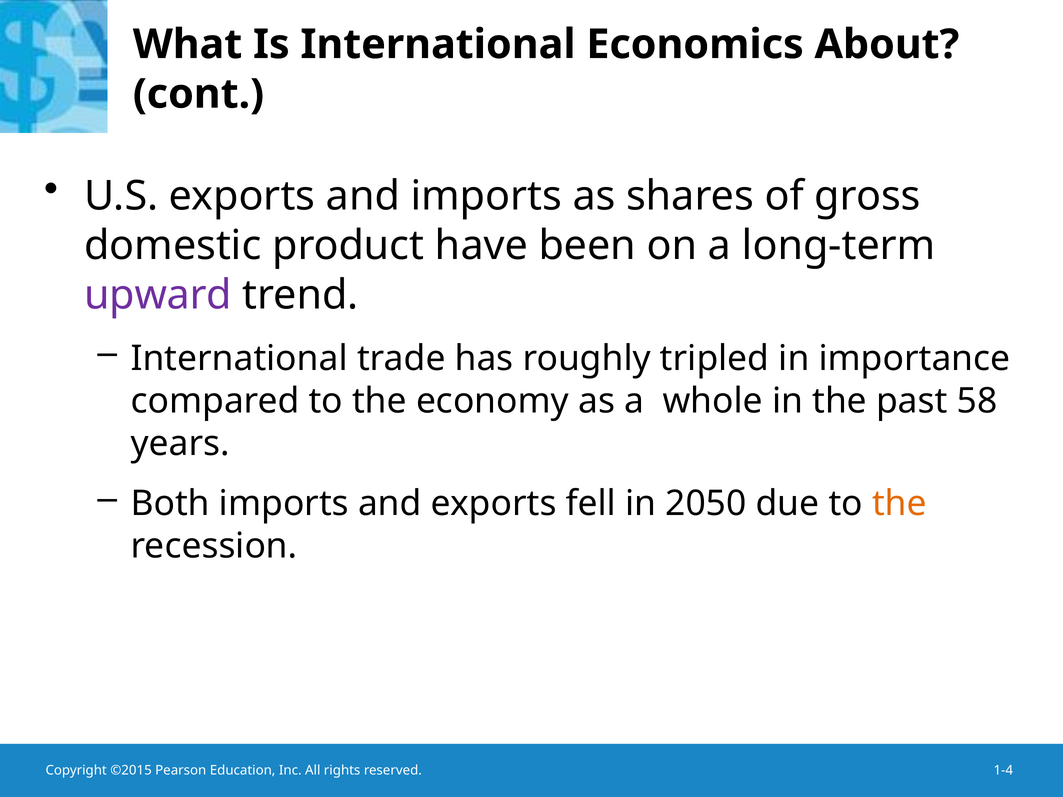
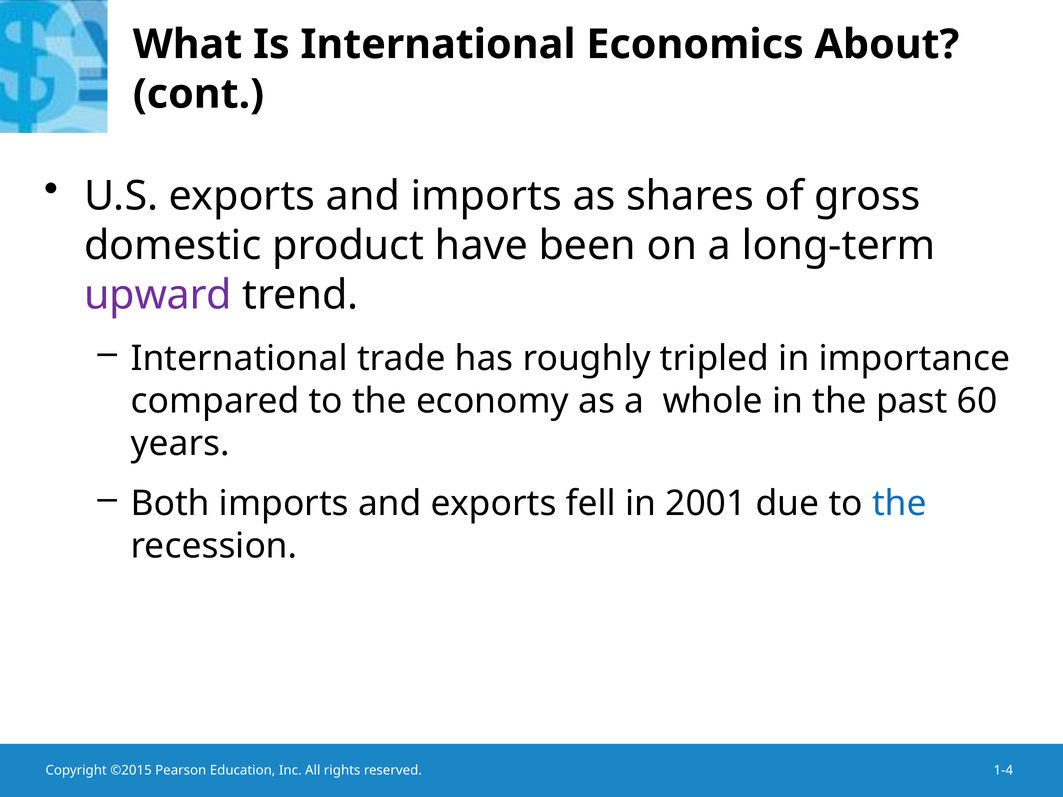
58: 58 -> 60 (977, 401)
2050: 2050 -> 2001 (706, 504)
the colour: orange -> blue (899, 504)
